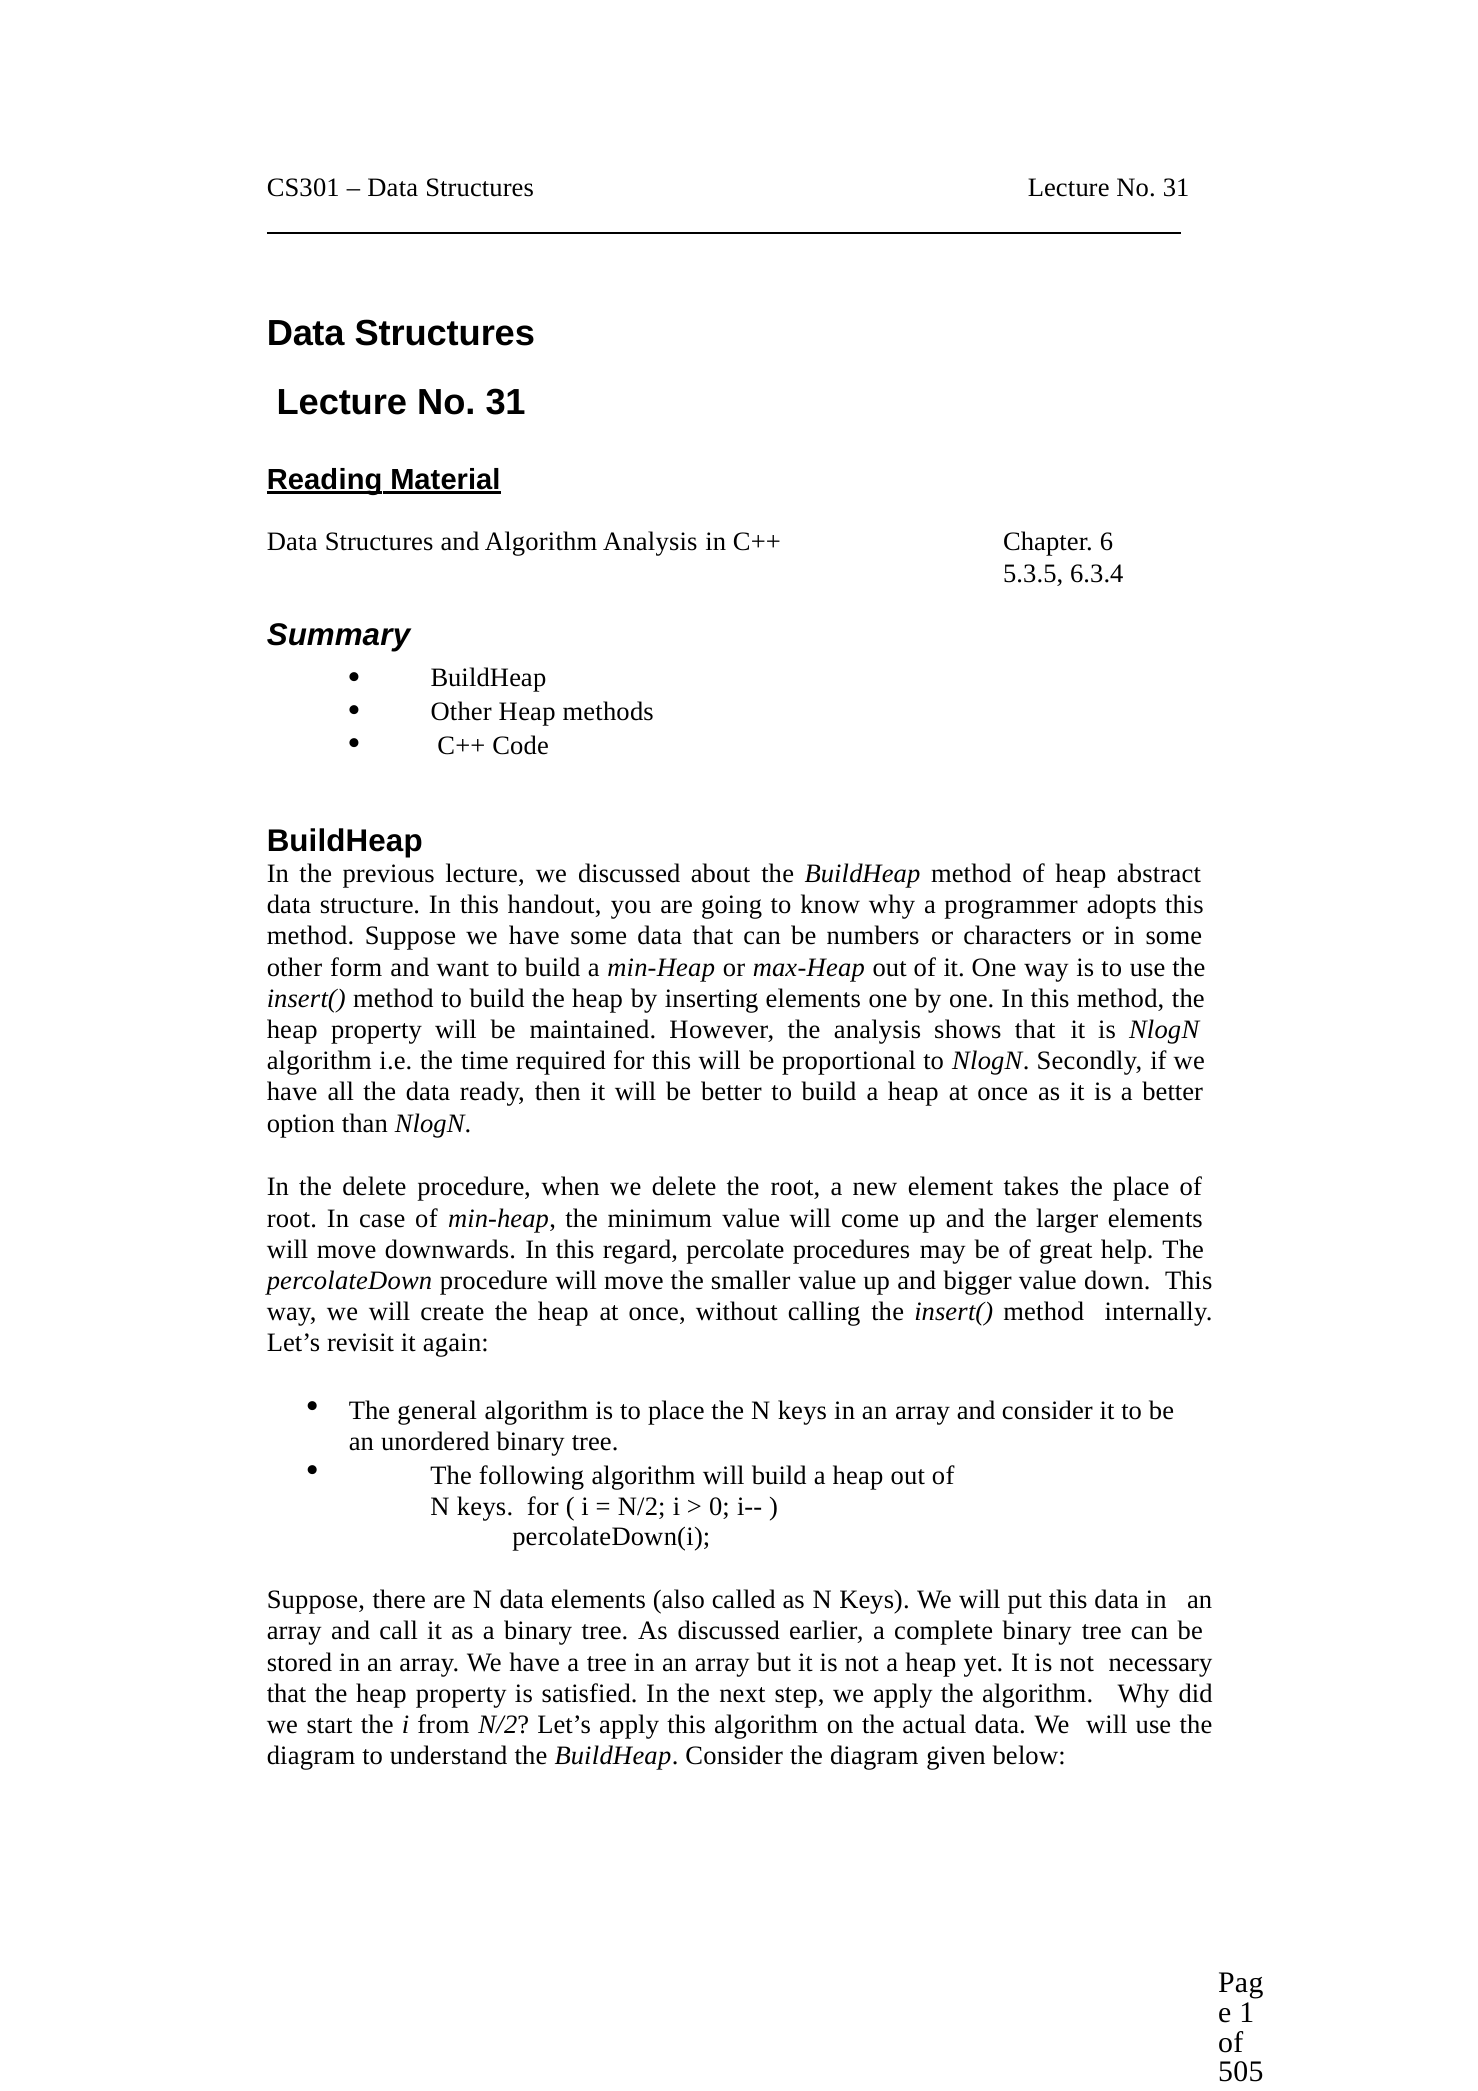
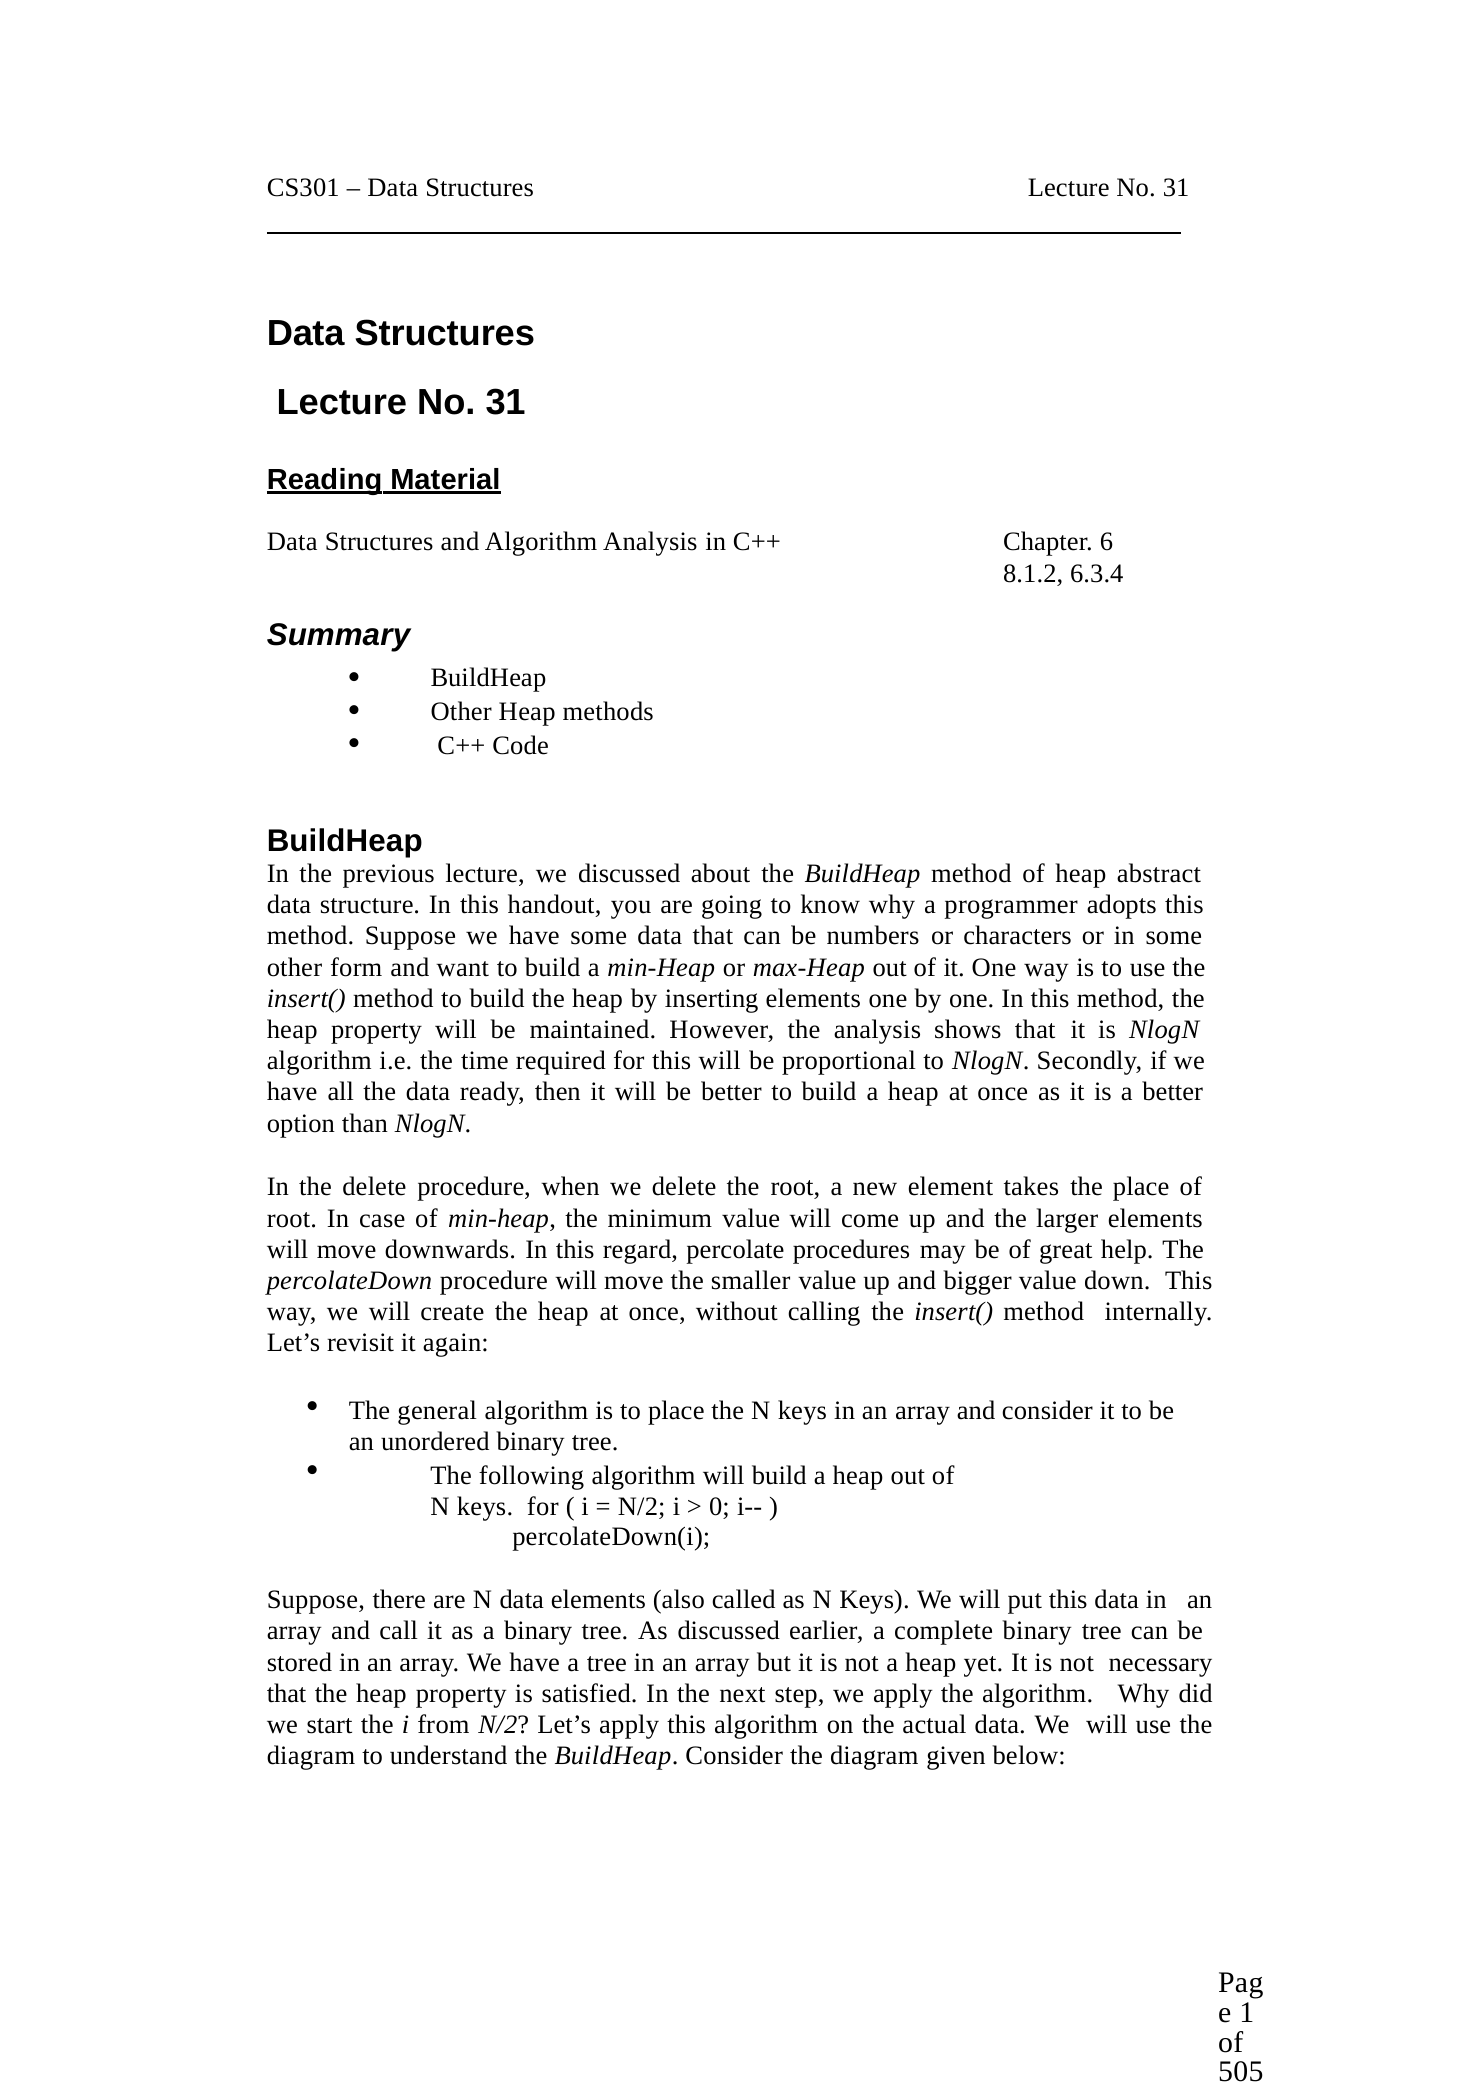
5.3.5: 5.3.5 -> 8.1.2 (1033, 574)
